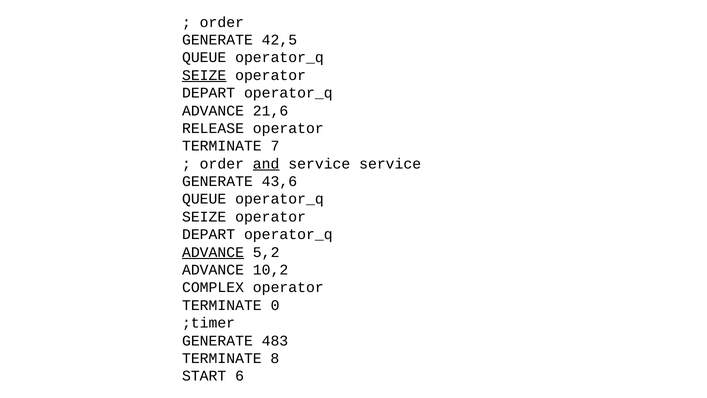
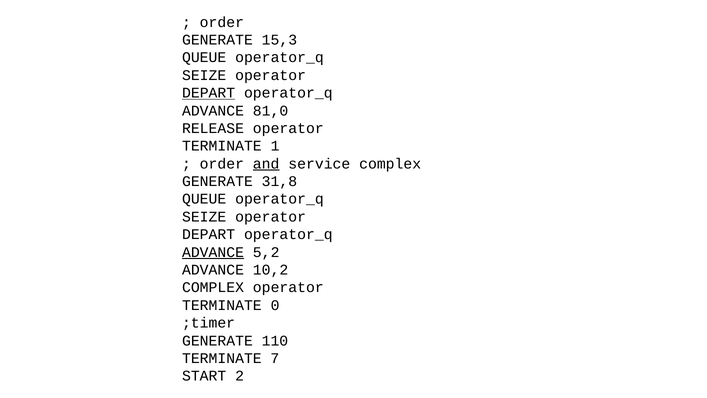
42,5: 42,5 -> 15,3 (279, 40)
SEIZE underline: present -> none (204, 75)
DEPART underline: none -> present (209, 93)
21,6: 21,6 -> 81,0 (271, 111)
7: 7 -> 1 (275, 146)
service service: service -> complex (390, 164)
43,6: 43,6 -> 31,8 (279, 181)
483: 483 -> 110 (275, 340)
8: 8 -> 7 (275, 358)
6: 6 -> 2 (240, 376)
